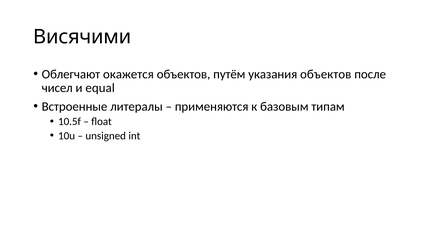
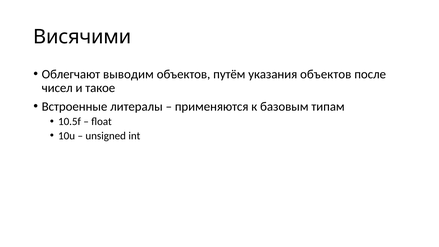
окажется: окажется -> выводим (128, 74)
equal: equal -> такое (100, 88)
